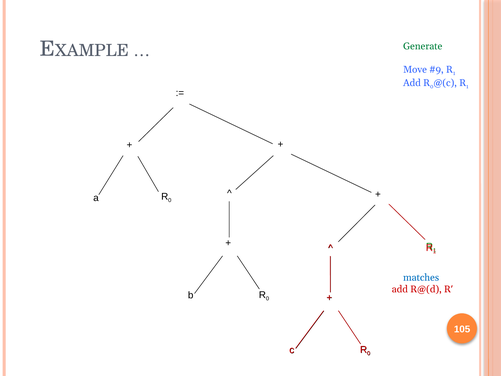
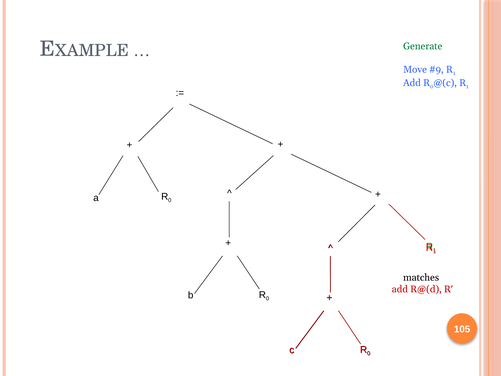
matches colour: blue -> black (421, 277)
